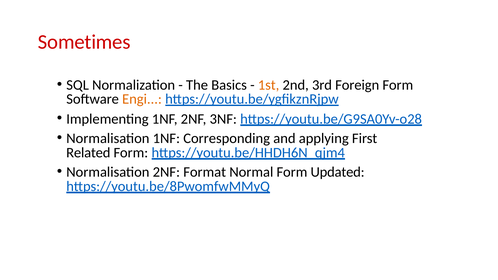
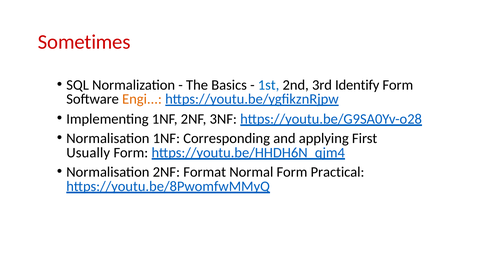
1st colour: orange -> blue (269, 85)
Foreign: Foreign -> Identify (357, 85)
Related: Related -> Usually (88, 153)
Updated: Updated -> Practical (338, 172)
